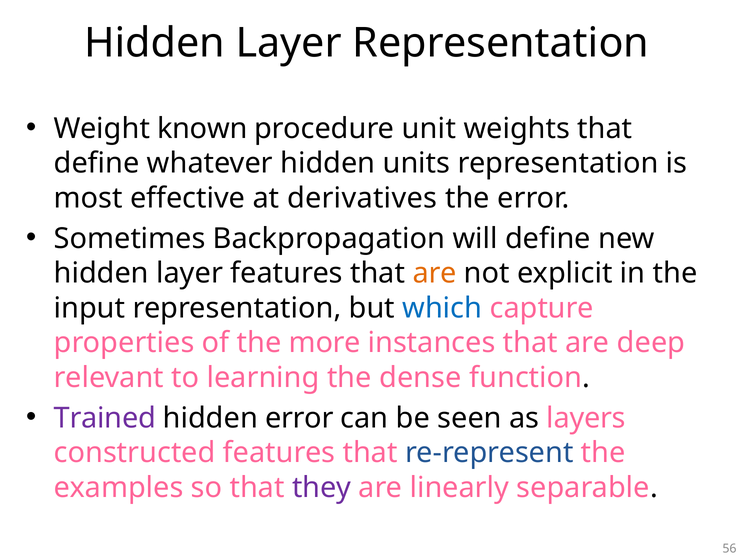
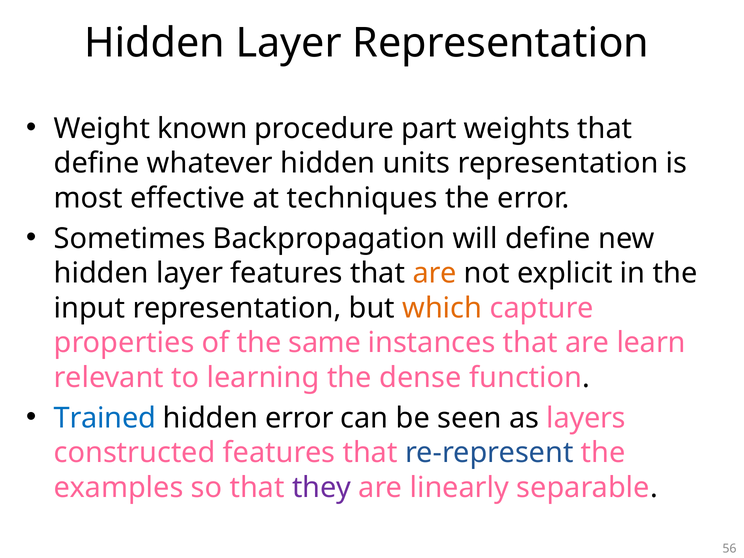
unit: unit -> part (429, 129)
derivatives: derivatives -> techniques (362, 198)
which colour: blue -> orange (442, 308)
more: more -> same (325, 343)
deep: deep -> learn (651, 343)
Trained colour: purple -> blue (105, 418)
